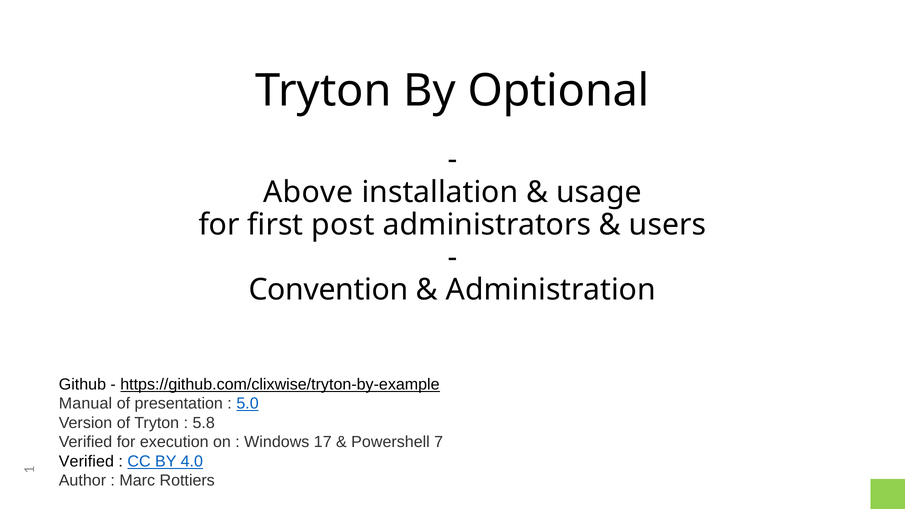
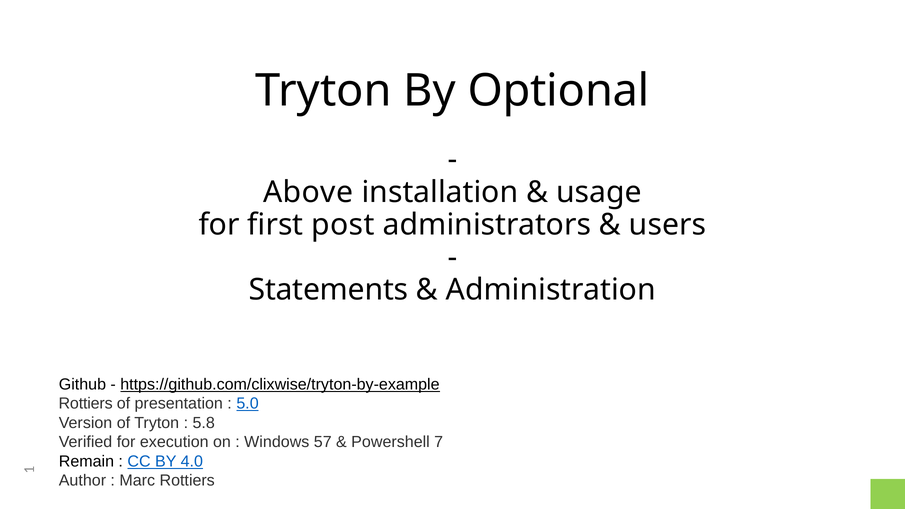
Convention: Convention -> Statements (328, 290)
Manual: Manual -> Rottiers (86, 404)
17: 17 -> 57 (323, 442)
Verified: Verified -> Remain (86, 461)
